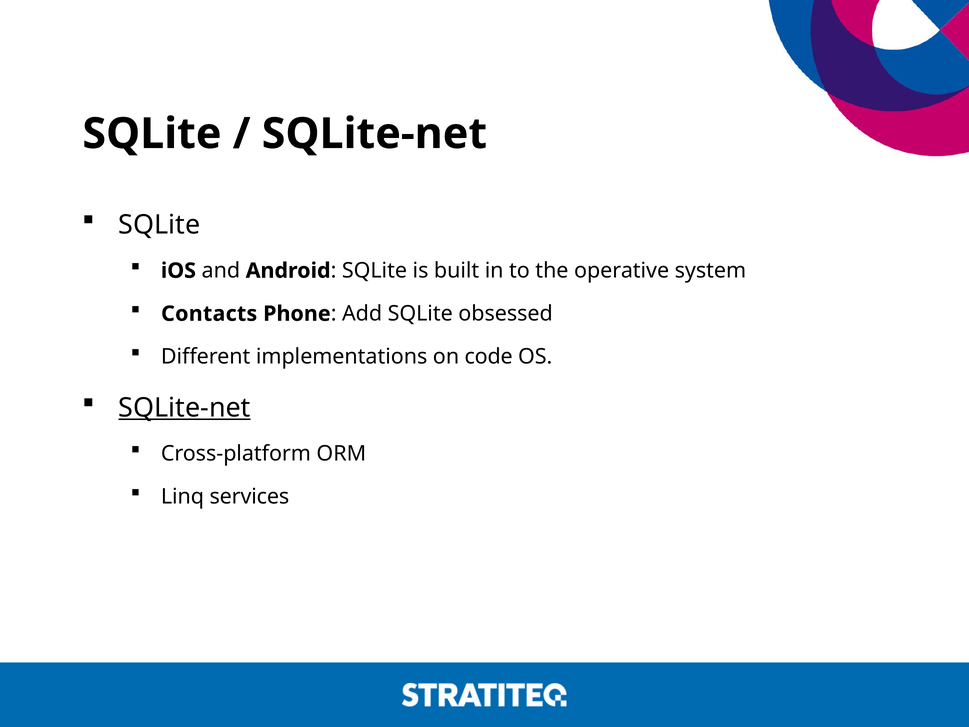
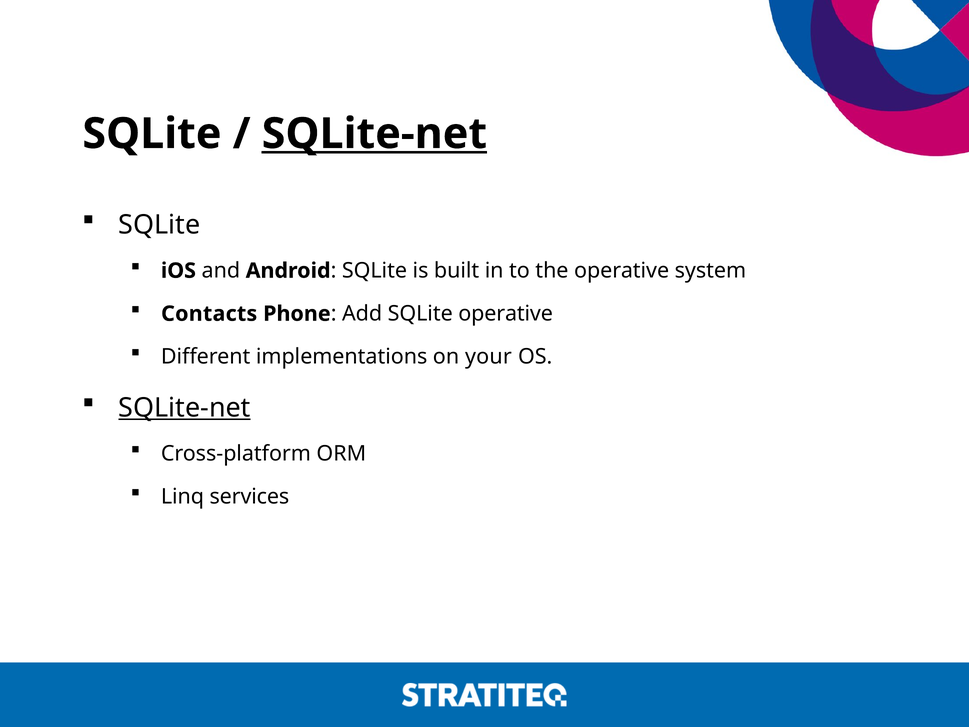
SQLite-net underline: none -> present (374, 134)
SQLite obsessed: obsessed -> operative (506, 314)
code: code -> your (488, 357)
